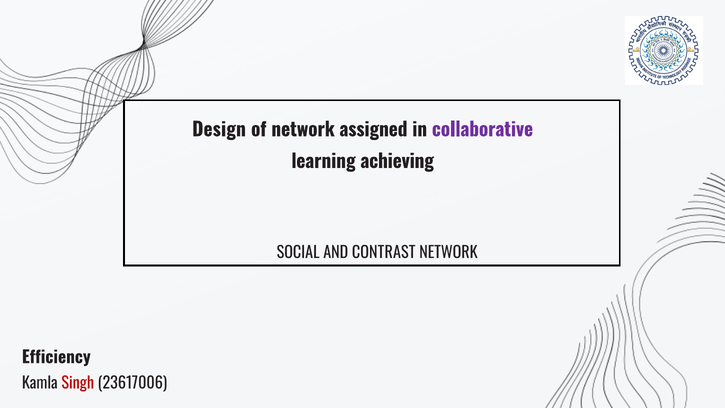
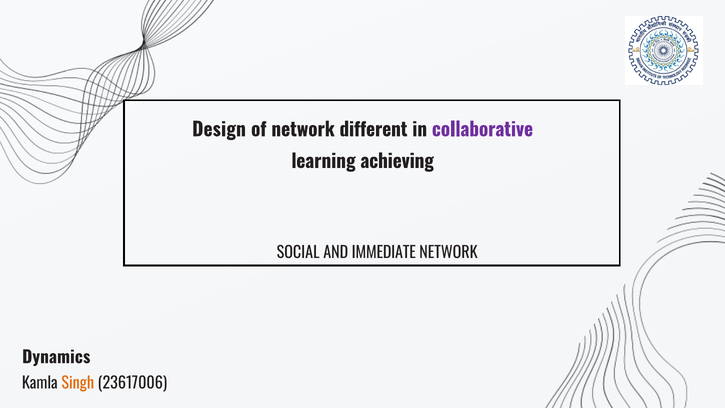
assigned: assigned -> different (373, 130)
CONTRAST: CONTRAST -> IMMEDIATE (384, 253)
Efficiency: Efficiency -> Dynamics (56, 357)
Singh colour: red -> orange (78, 383)
